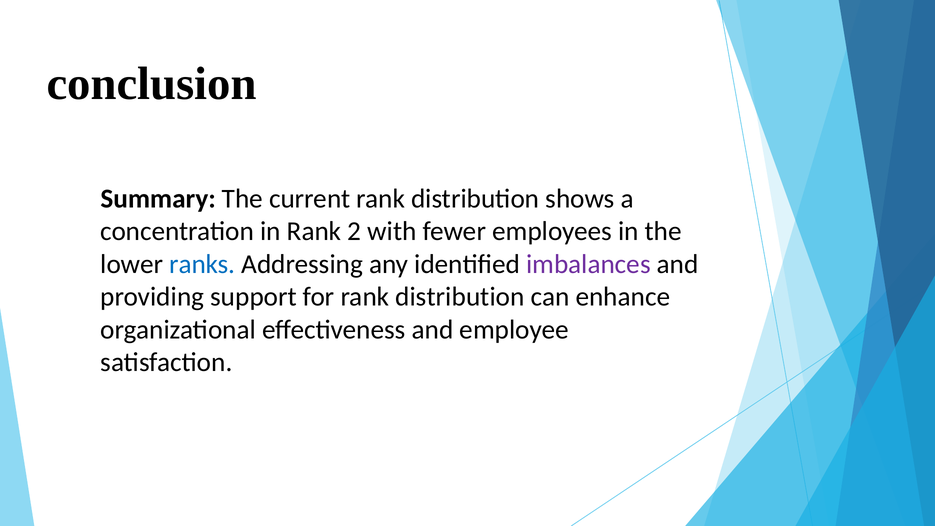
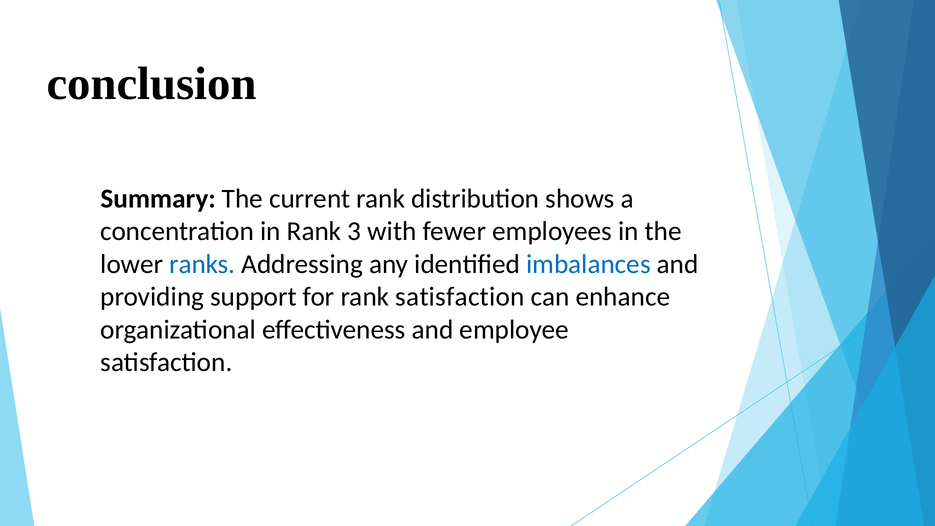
2: 2 -> 3 (354, 231)
imbalances colour: purple -> blue (588, 264)
for rank distribution: distribution -> satisfaction (460, 297)
